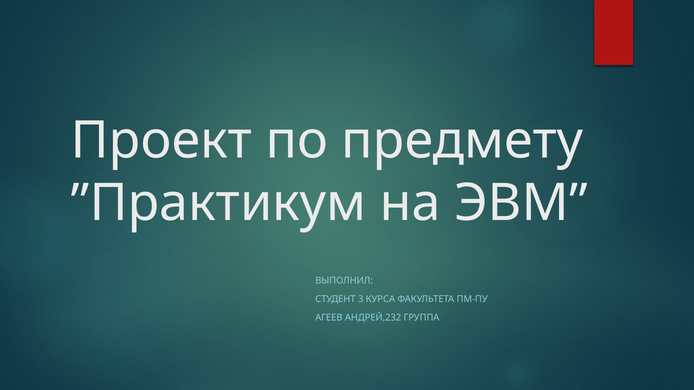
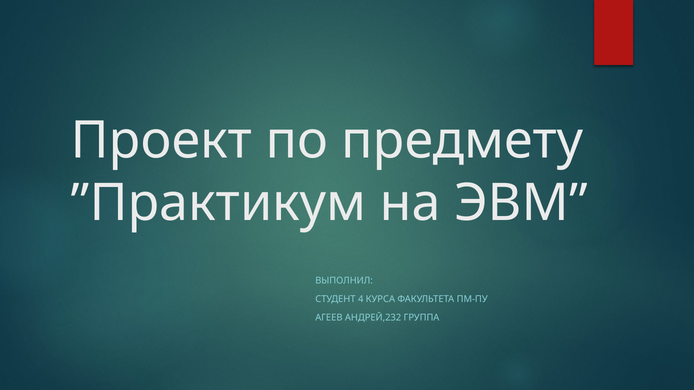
3: 3 -> 4 (361, 299)
